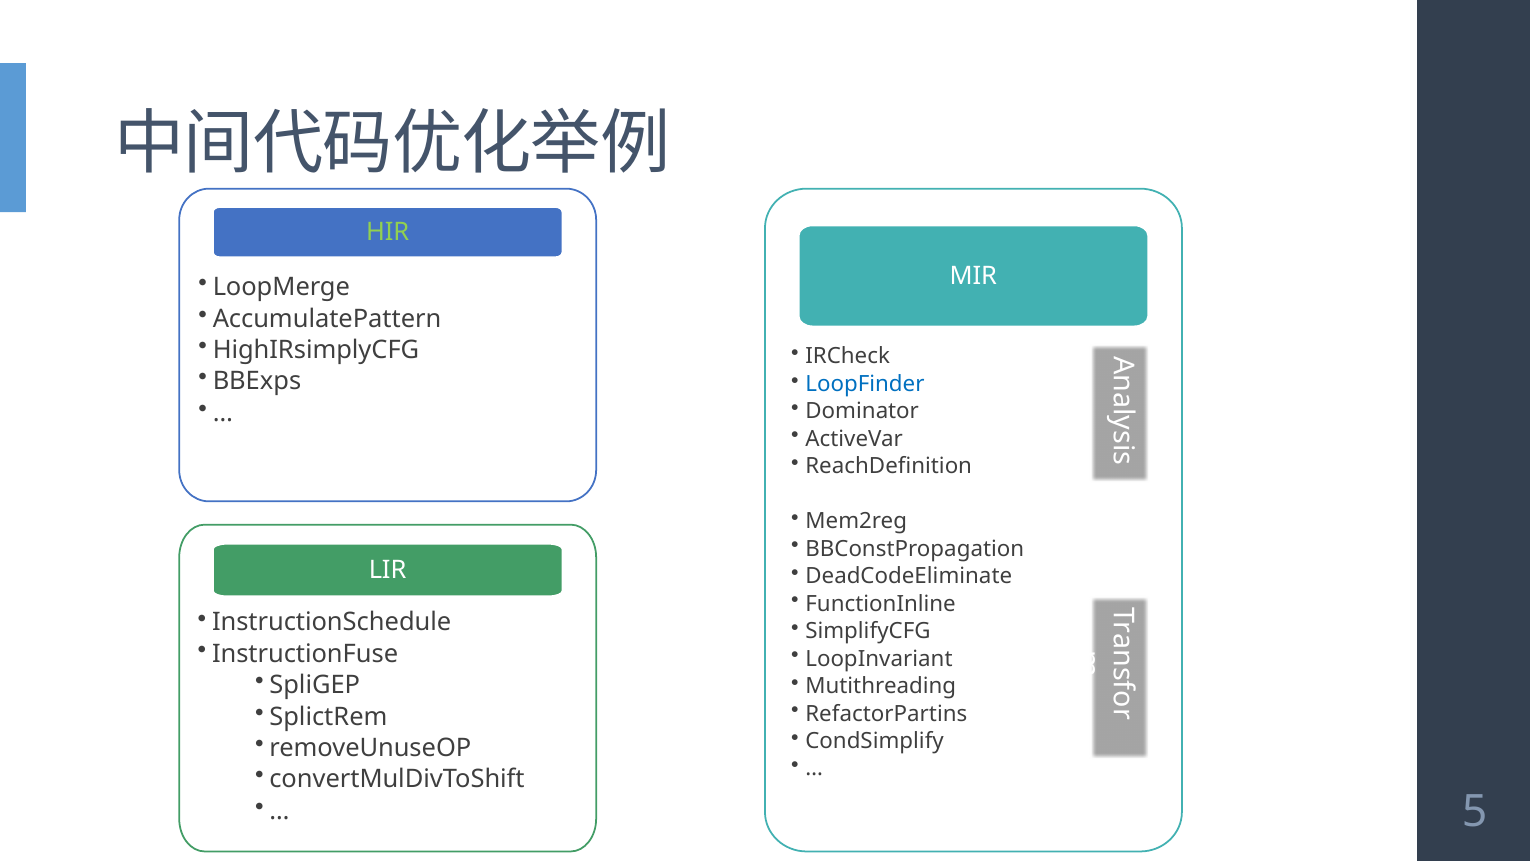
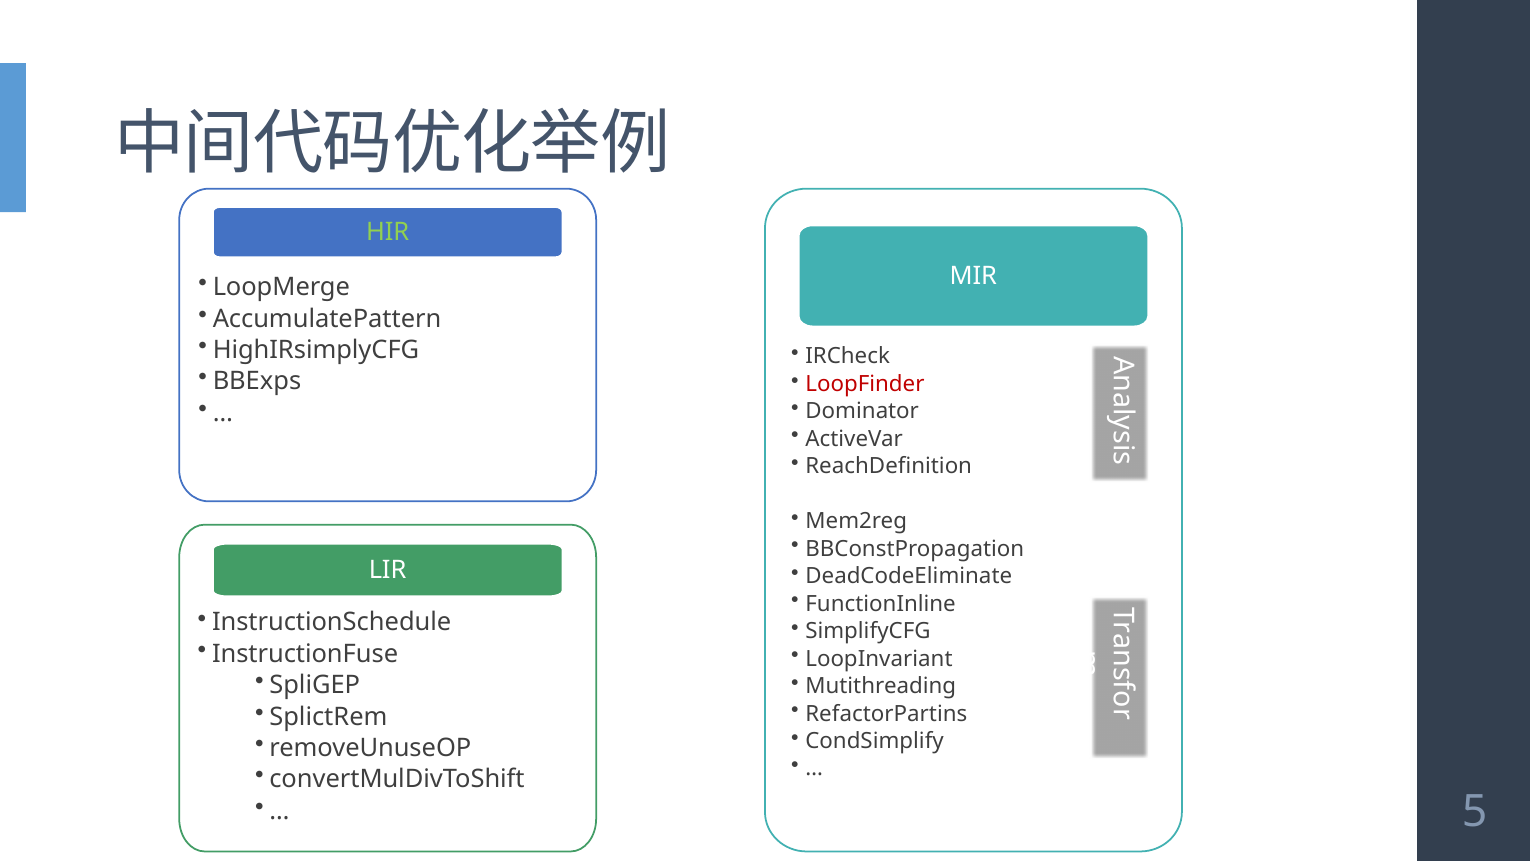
LoopFinder colour: blue -> red (865, 384)
